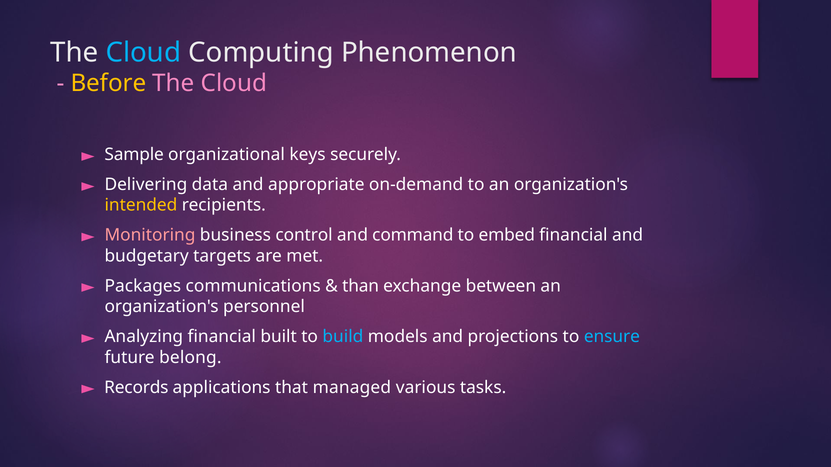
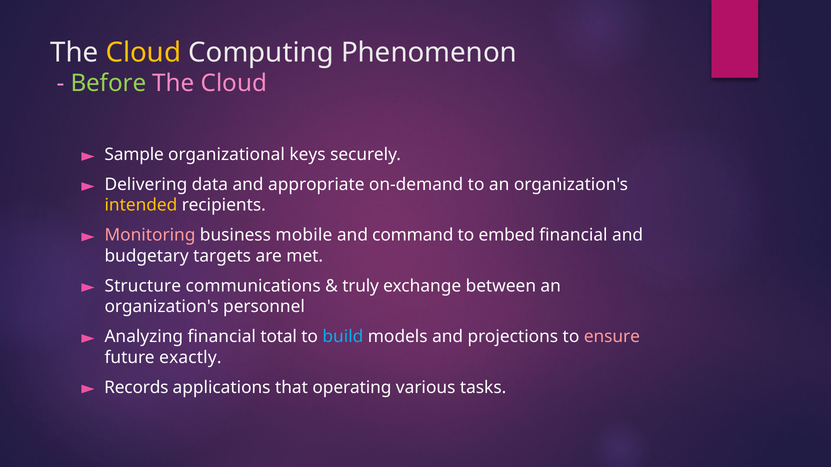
Cloud colour: light blue -> yellow (143, 53)
Before colour: yellow -> light green (108, 83)
control: control -> mobile (304, 235)
Packages: Packages -> Structure (143, 286)
than: than -> truly (361, 286)
built: built -> total (279, 337)
ensure colour: light blue -> pink (612, 337)
belong: belong -> exactly (190, 358)
managed: managed -> operating (352, 388)
